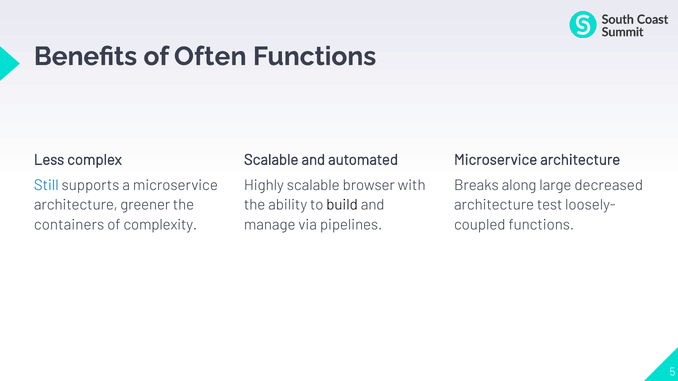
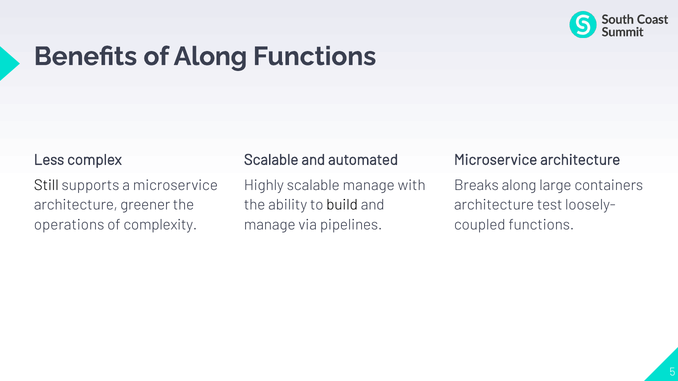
of Often: Often -> Along (210, 56)
Still colour: blue -> black (46, 185)
scalable browser: browser -> manage (369, 185)
decreased: decreased -> containers (609, 185)
containers: containers -> operations (69, 225)
